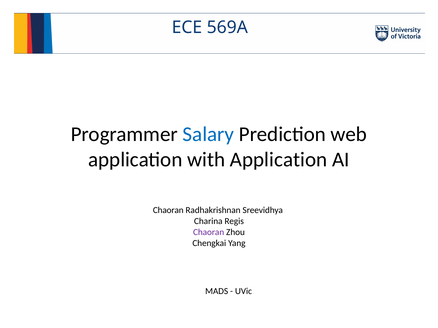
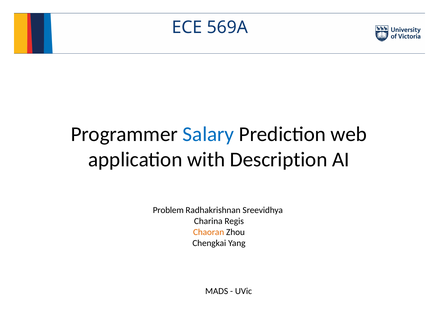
with Application: Application -> Description (279, 160)
Chaoran: Chaoran -> Problem (168, 211)
Chaoran colour: purple -> orange (209, 232)
